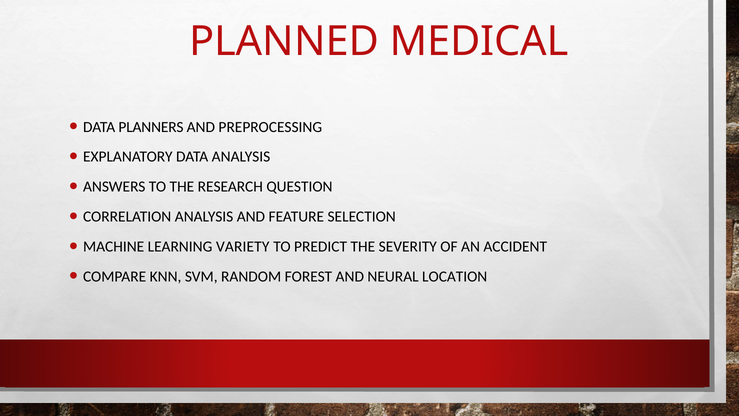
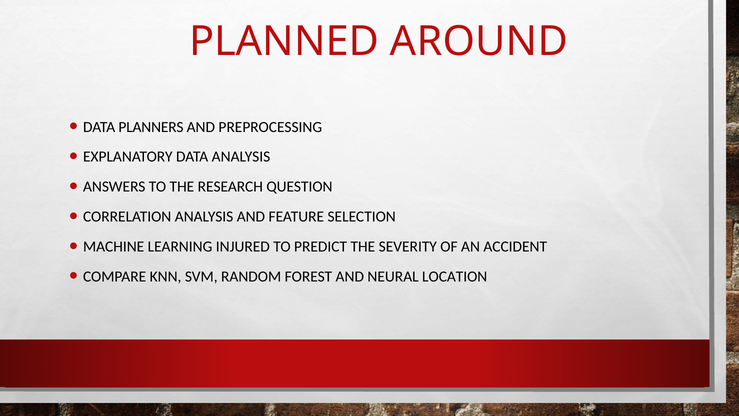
MEDICAL: MEDICAL -> AROUND (479, 41)
VARIETY: VARIETY -> INJURED (243, 246)
